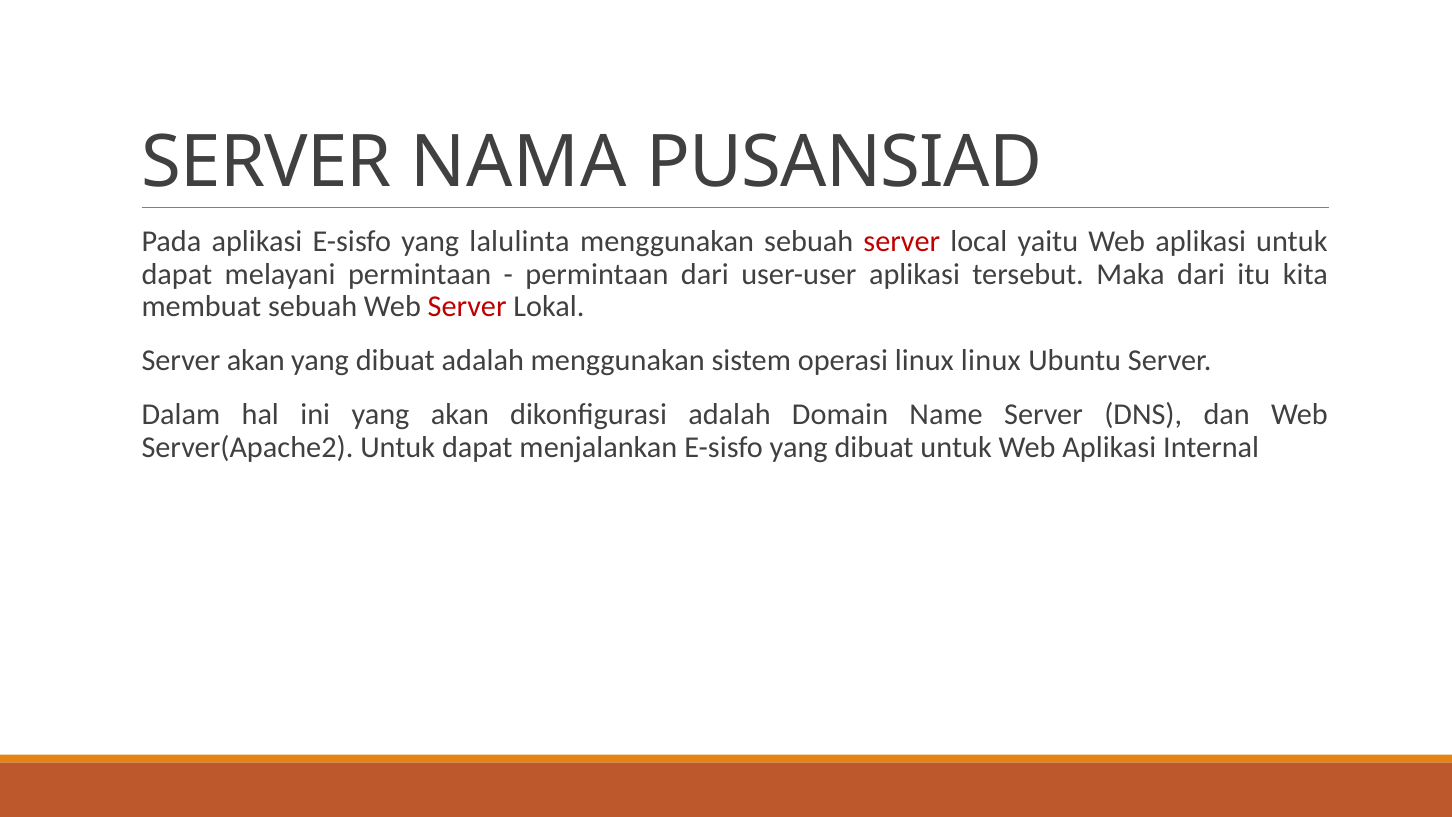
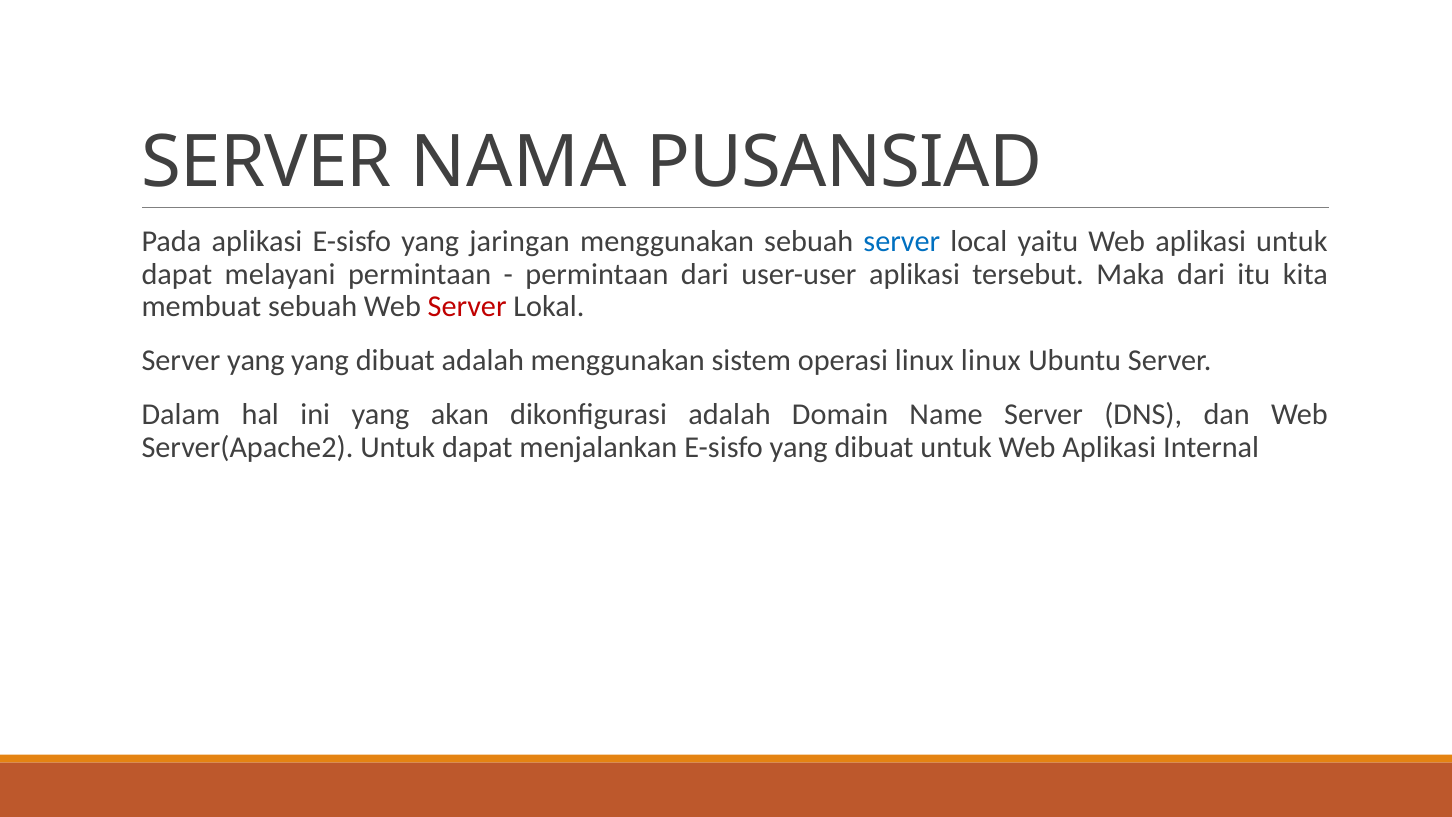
lalulinta: lalulinta -> jaringan (520, 241)
server colour: red -> blue (902, 241)
Server akan: akan -> yang (256, 361)
